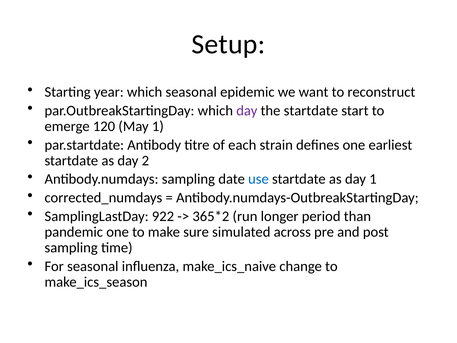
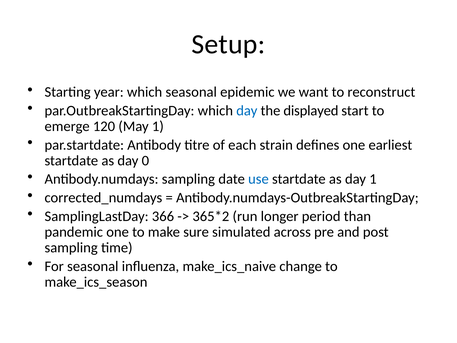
day colour: purple -> blue (247, 111)
the startdate: startdate -> displayed (311, 111)
2: 2 -> 0 (145, 161)
922: 922 -> 366 (163, 216)
